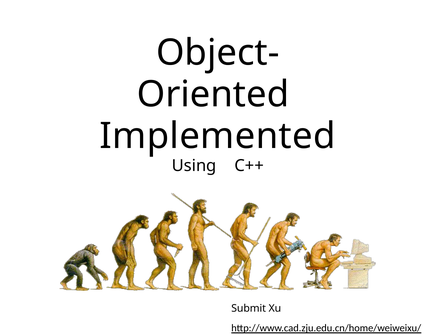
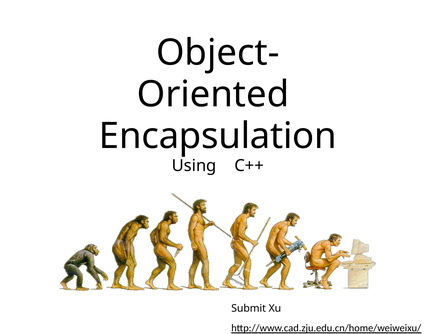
Implemented: Implemented -> Encapsulation (218, 136)
